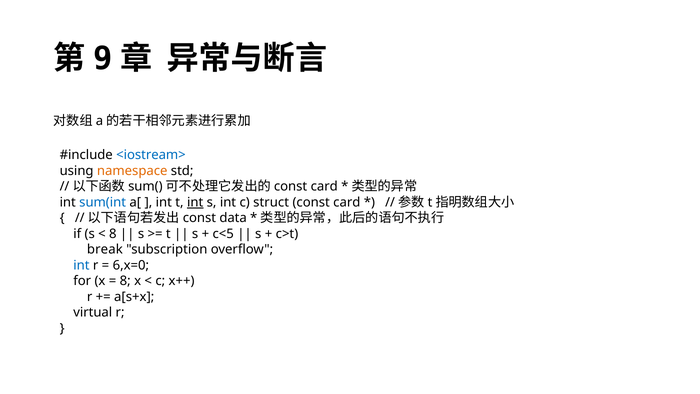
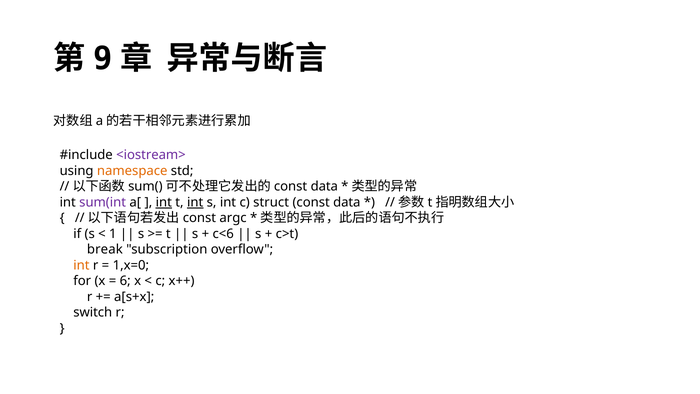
<iostream> colour: blue -> purple (151, 155)
card: card -> data (324, 186)
sum(int colour: blue -> purple (103, 202)
int underline: none -> present (164, 202)
const card: card -> data (347, 202)
data: data -> argc (233, 218)
8: 8 -> 1 (113, 234)
c<5: c<5 -> c<6 (223, 234)
int colour: blue -> orange (81, 265)
6,x=0: 6,x=0 -> 1,x=0 (131, 265)
8: 8 -> 6 (125, 281)
virtual: virtual -> switch (93, 312)
